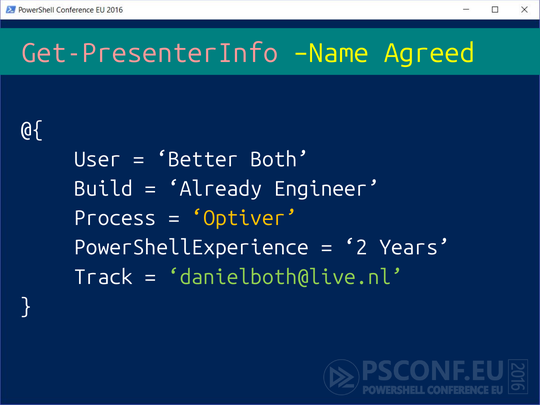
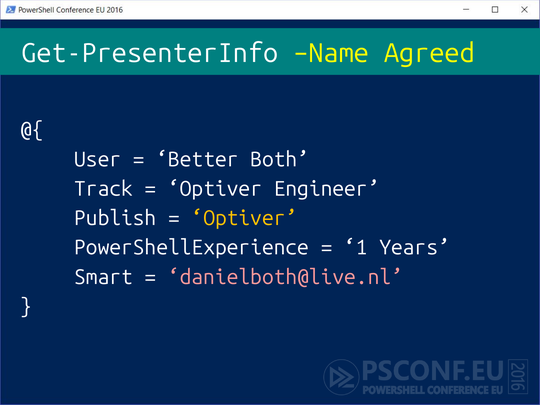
Get-PresenterInfo colour: pink -> white (150, 53)
Build: Build -> Track (104, 189)
Already: Already -> Optiver (215, 189)
Process: Process -> Publish (115, 218)
2: 2 -> 1 (356, 248)
Track: Track -> Smart (104, 277)
danielboth@live.nl colour: light green -> pink (286, 277)
